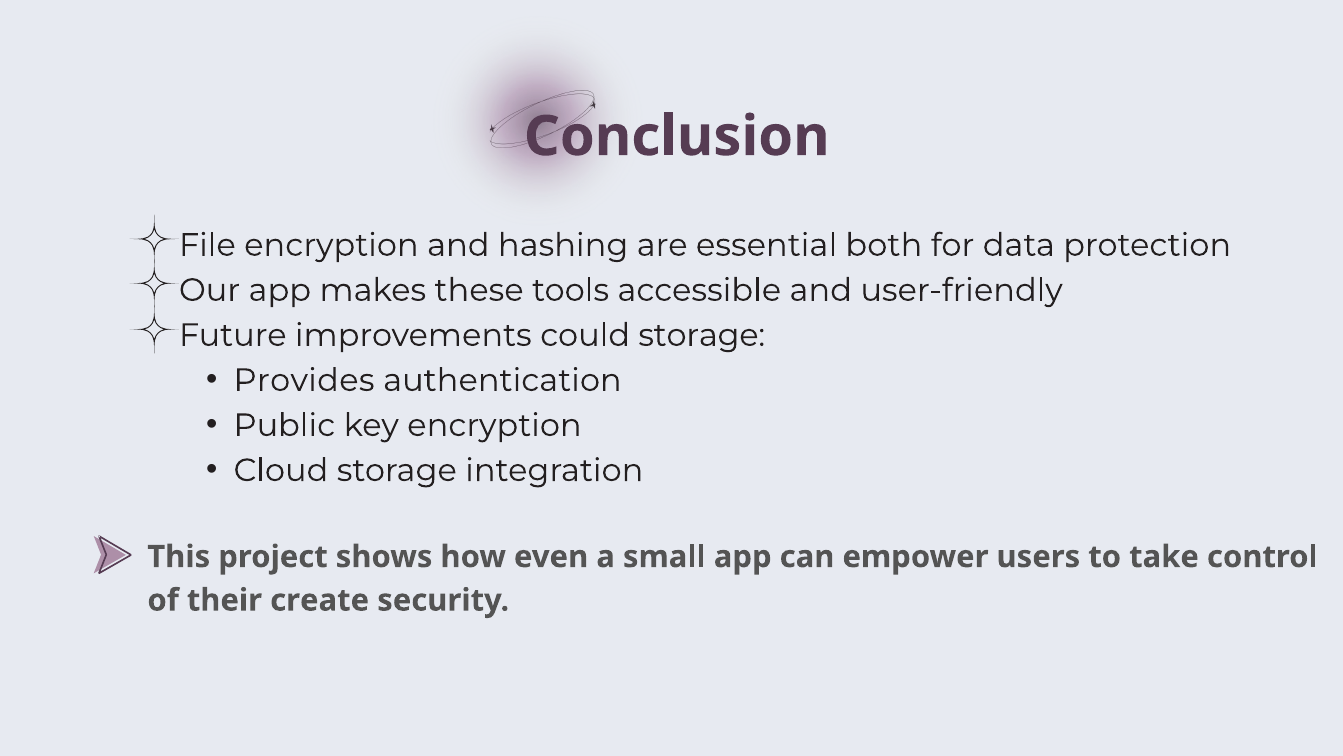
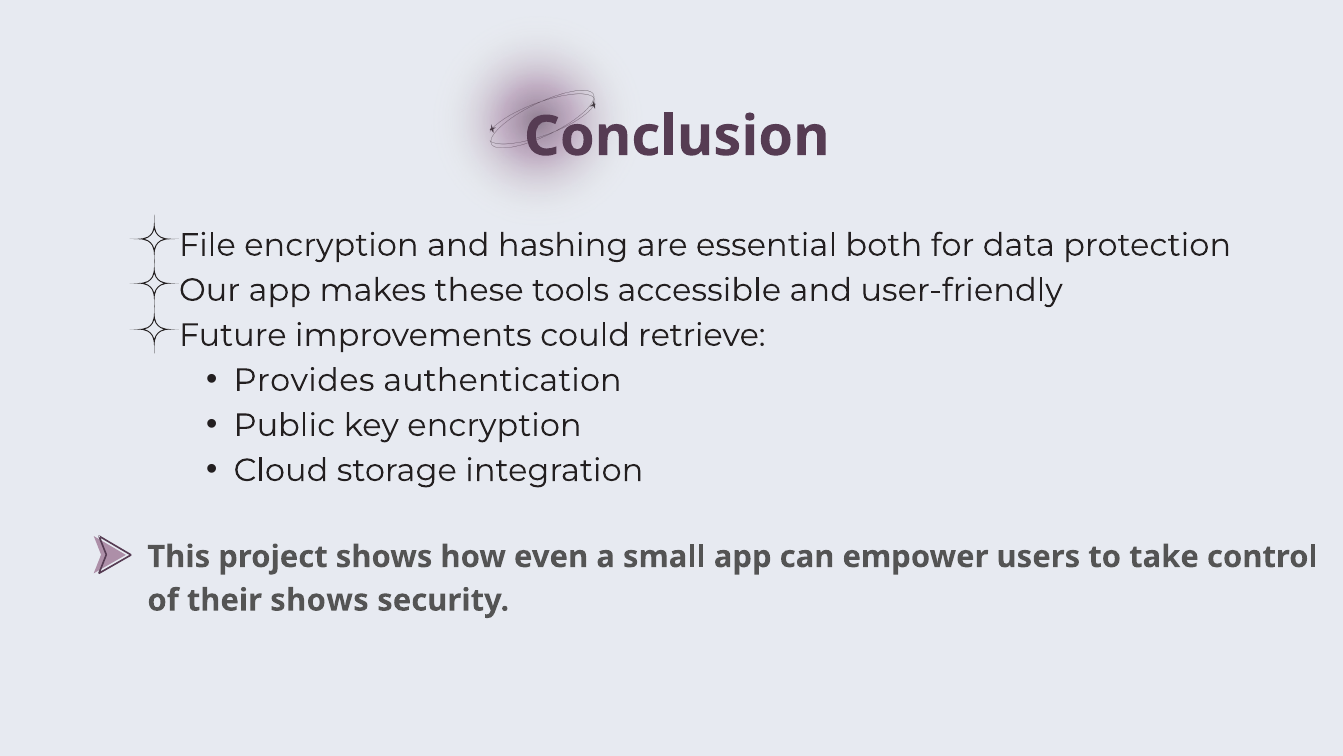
could storage: storage -> retrieve (702, 335)
their create: create -> shows (319, 600)
